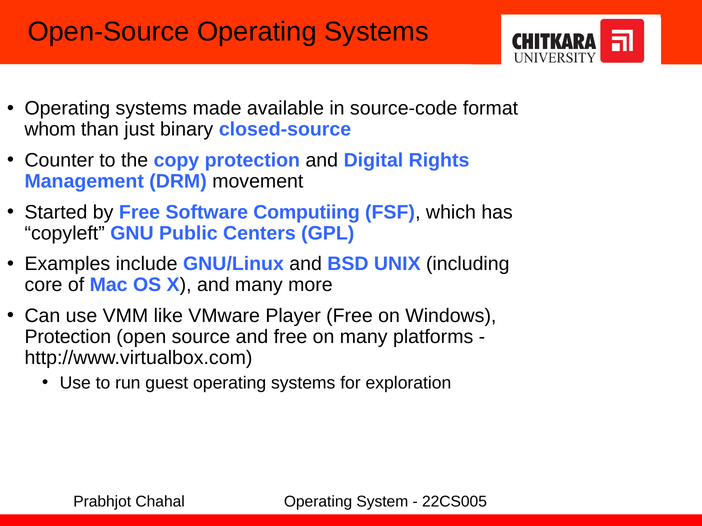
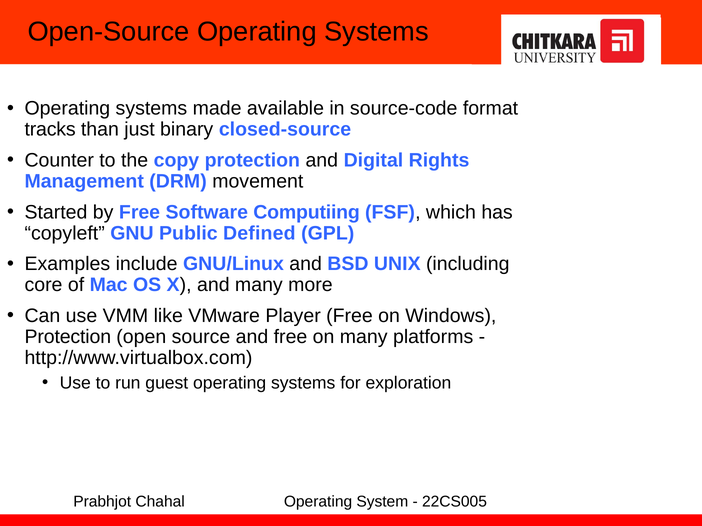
whom: whom -> tracks (50, 130)
Centers: Centers -> Defined (259, 233)
